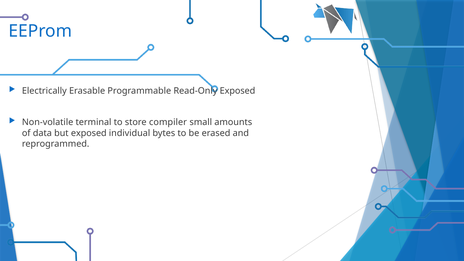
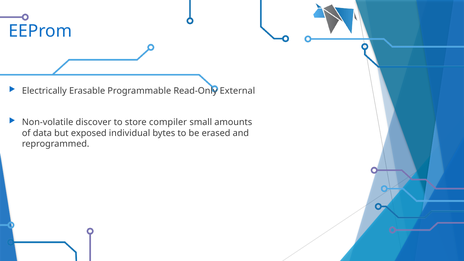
Read-Only Exposed: Exposed -> External (237, 91)
terminal: terminal -> discover (93, 122)
